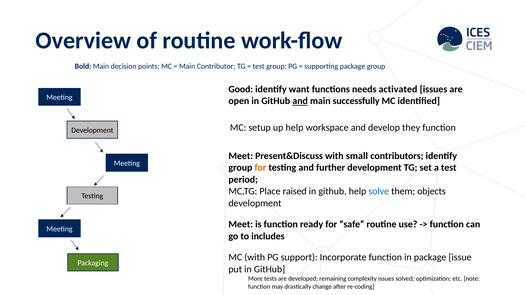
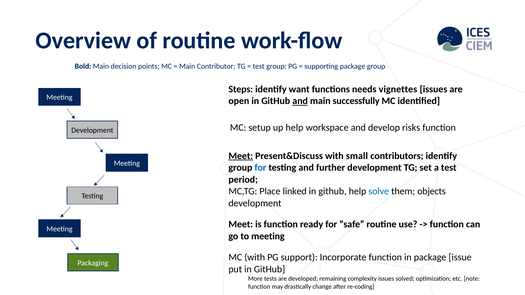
Good: Good -> Steps (241, 89)
activated: activated -> vignettes (398, 89)
they: they -> risks (411, 128)
Meet underline: none -> present (241, 156)
for colour: orange -> blue (260, 168)
raised: raised -> linked (295, 192)
to includes: includes -> meeting (268, 236)
